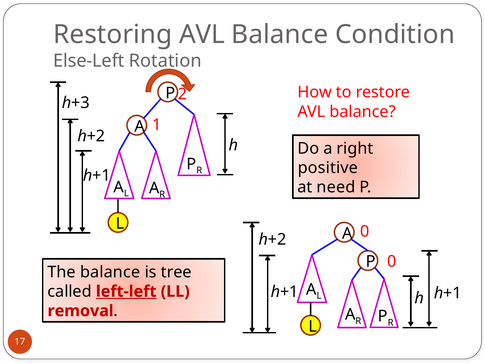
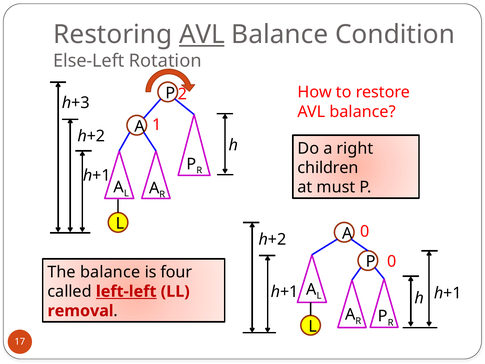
AVL underline: none -> present (202, 35)
positive: positive -> children (328, 168)
need: need -> must (336, 187)
tree: tree -> four (176, 272)
